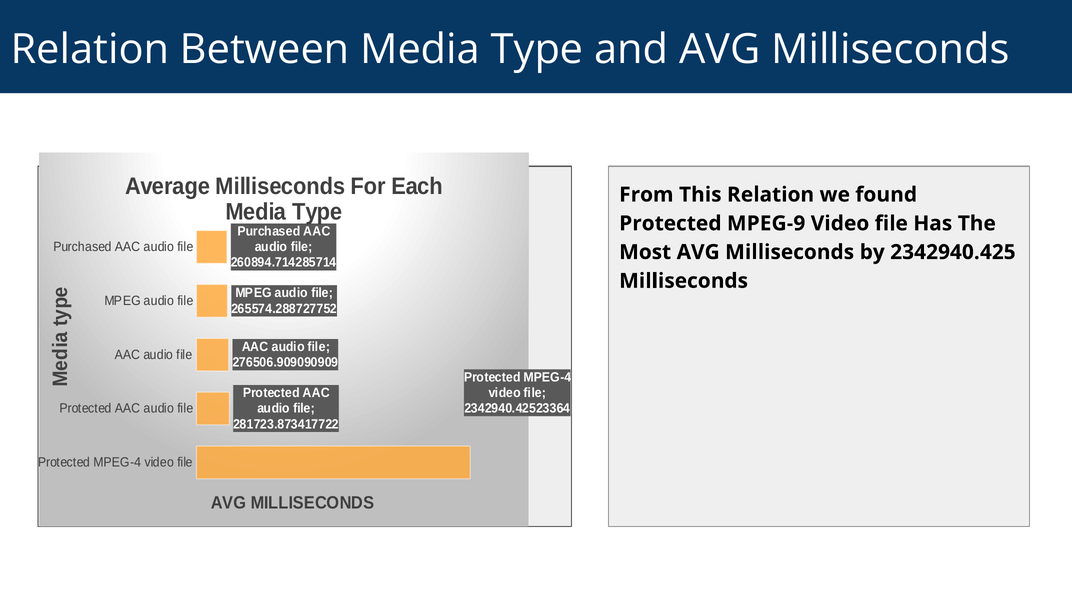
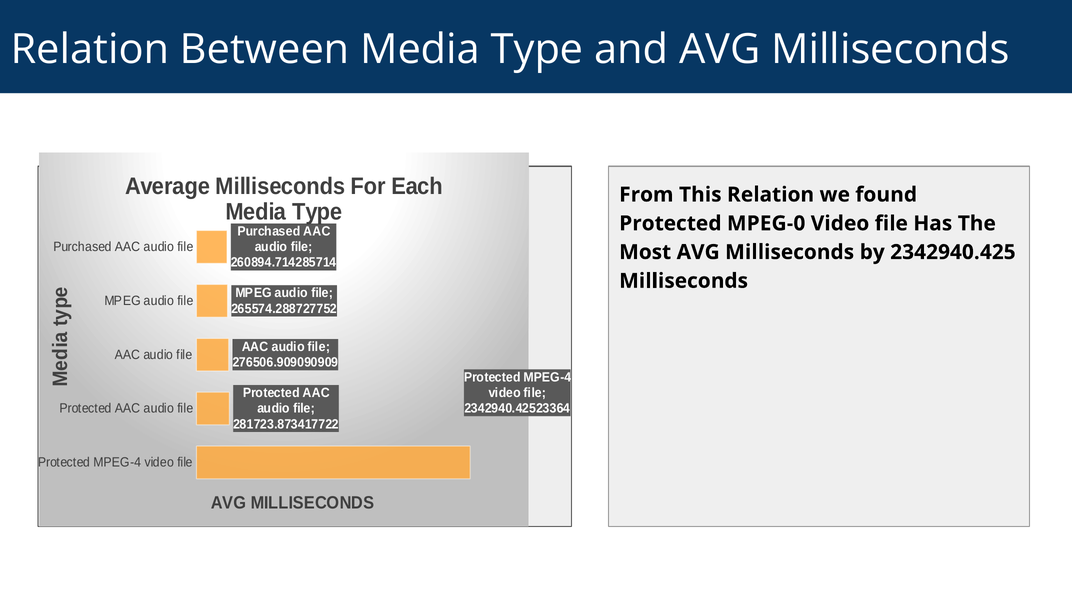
MPEG-9: MPEG-9 -> MPEG-0 (766, 223)
